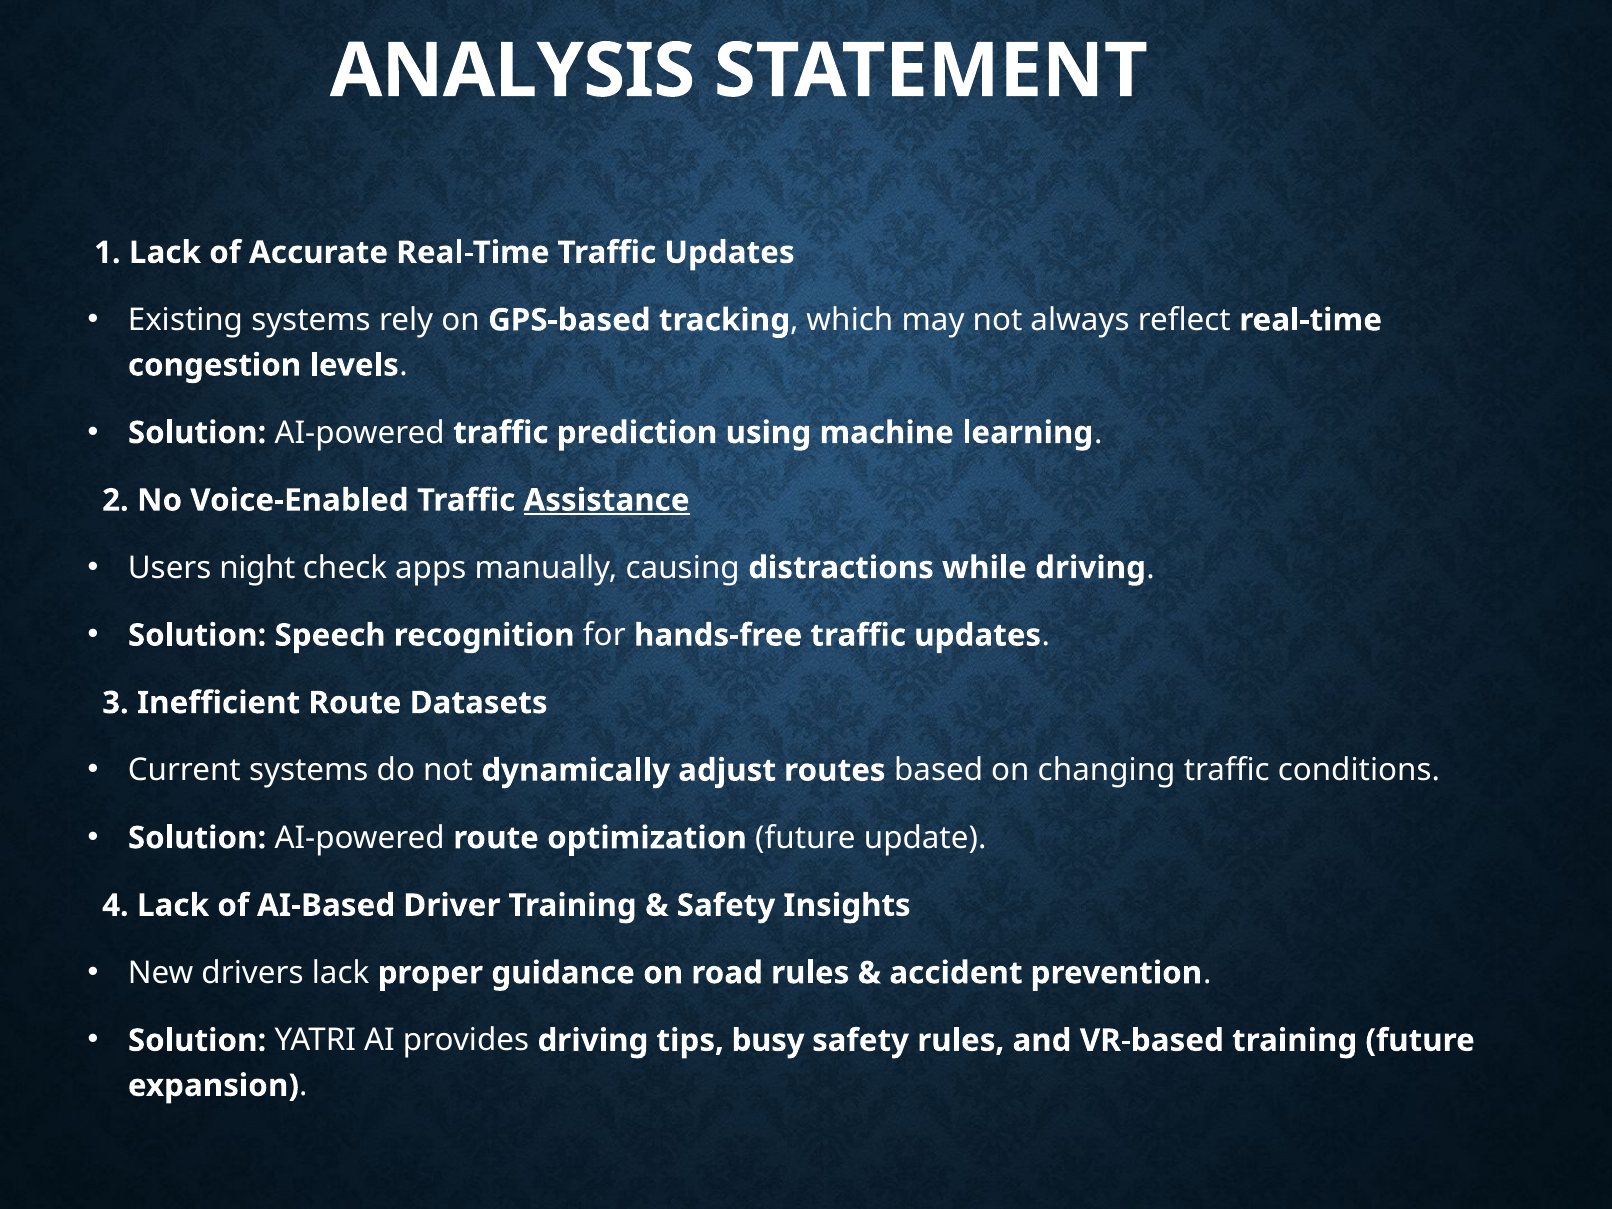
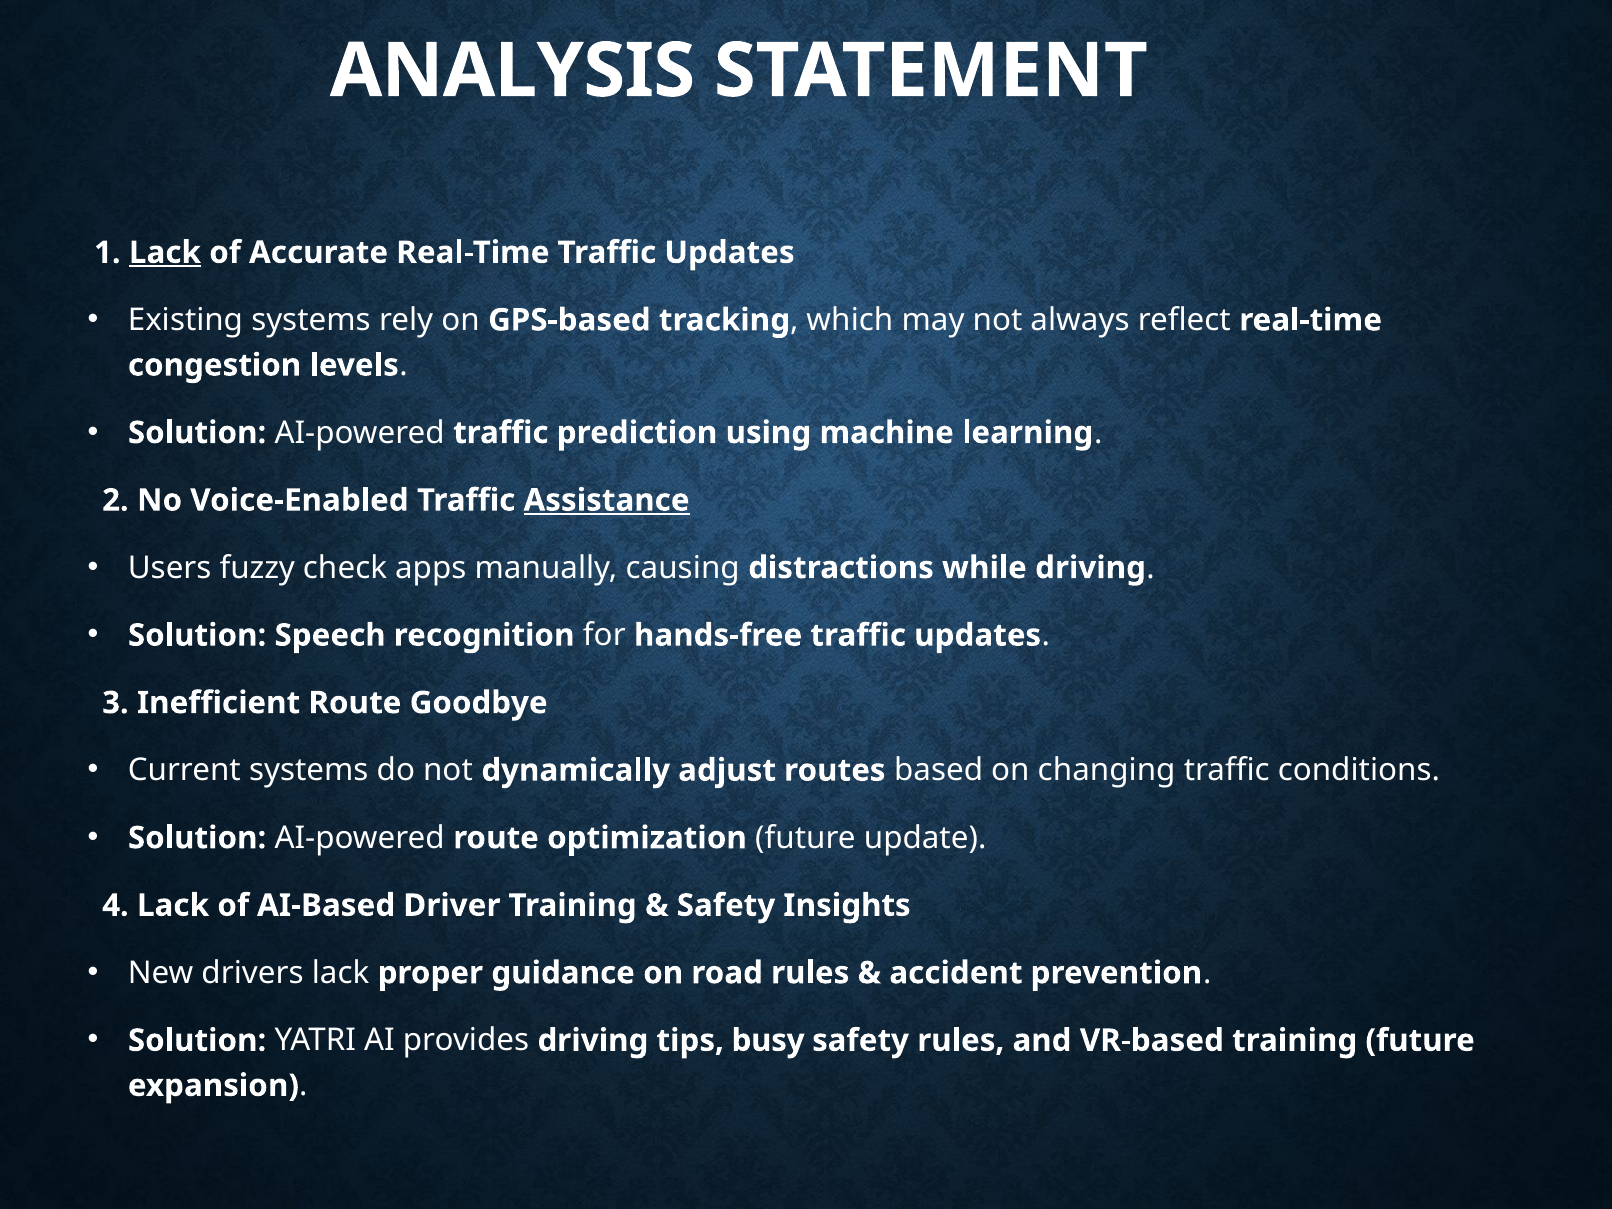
Lack underline: none -> present (165, 253)
night: night -> fuzzy (257, 568)
Datasets: Datasets -> Goodbye (479, 703)
